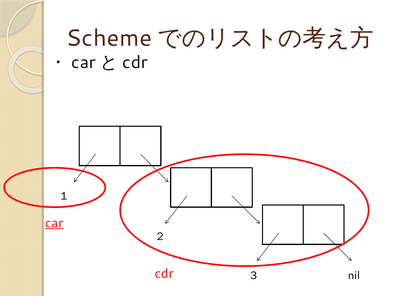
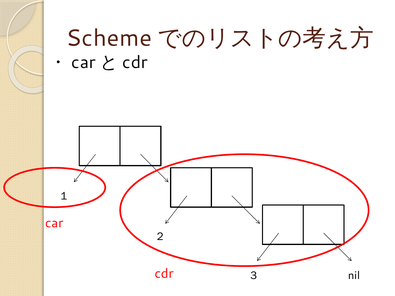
car underline: present -> none (54, 223)
